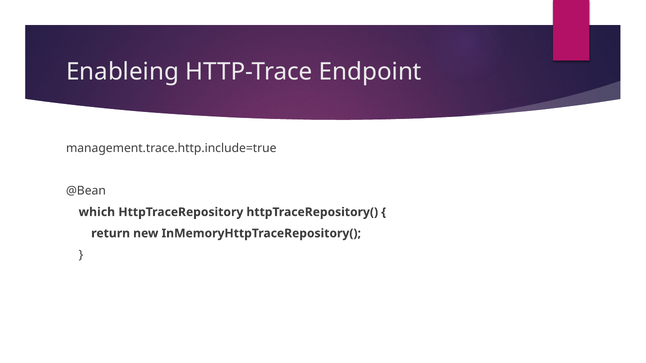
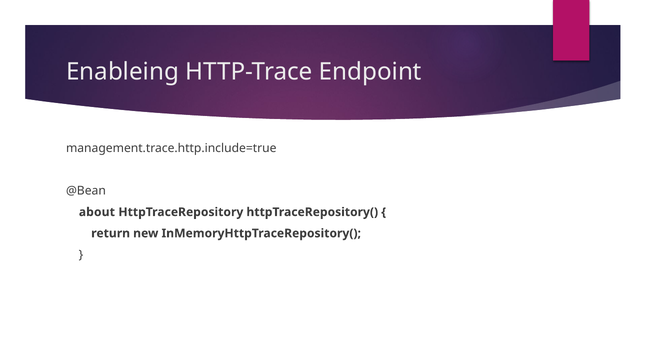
which: which -> about (97, 212)
